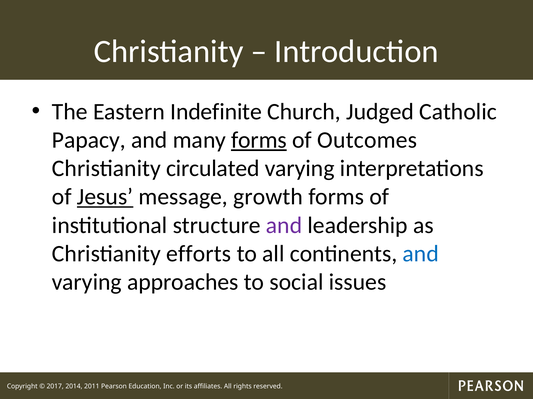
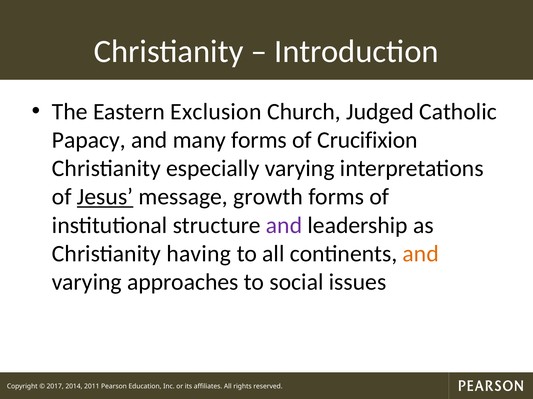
Indefinite: Indefinite -> Exclusion (216, 112)
forms underline: present -> none (259, 140)
Outcomes: Outcomes -> Crucifixion (367, 140)
circulated: circulated -> especially (213, 169)
efforts: efforts -> having (199, 254)
and colour: blue -> orange (421, 254)
